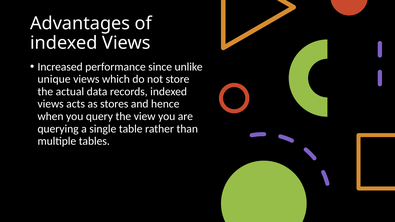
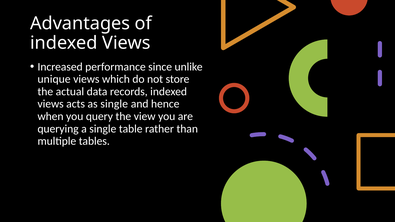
as stores: stores -> single (114, 104)
